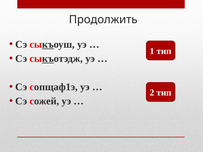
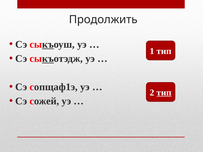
тип underline: none -> present (164, 93)
